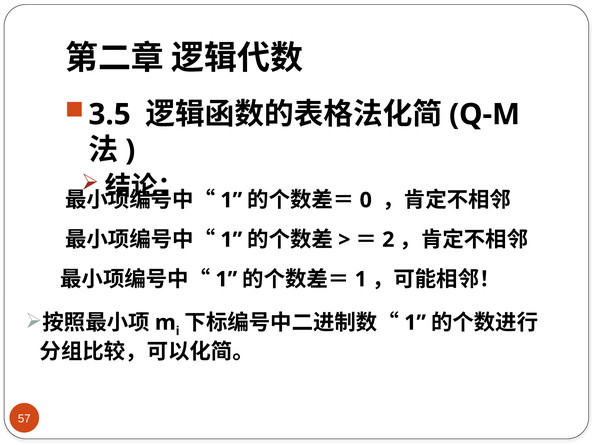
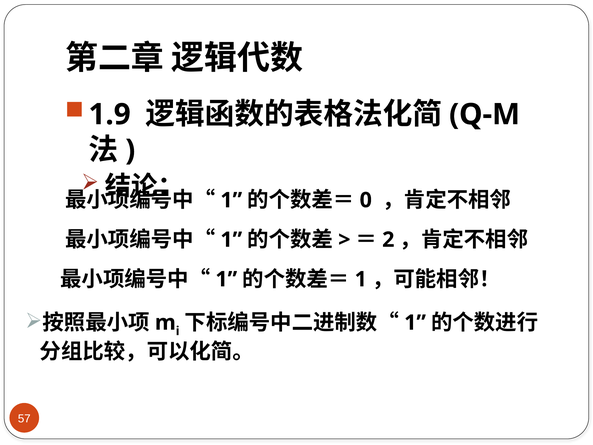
3.5: 3.5 -> 1.9 (110, 114)
